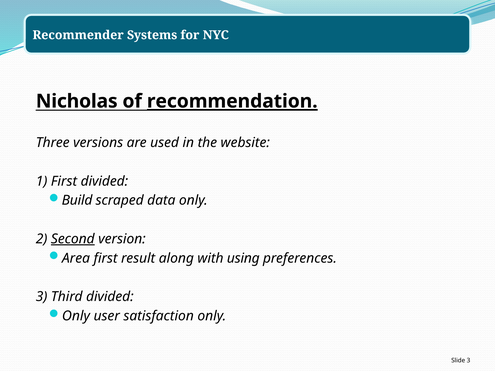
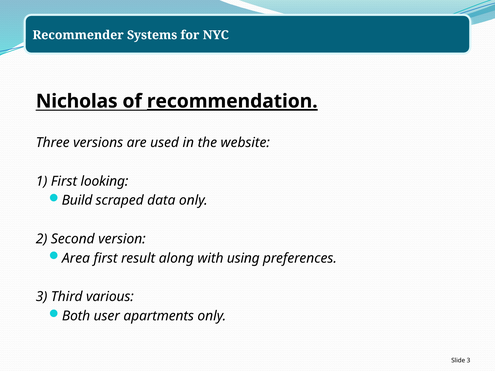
First divided: divided -> looking (104, 181)
Second underline: present -> none (73, 239)
Third divided: divided -> various (110, 297)
Only: Only -> Both (76, 316)
satisfaction: satisfaction -> apartments (159, 316)
